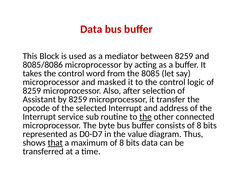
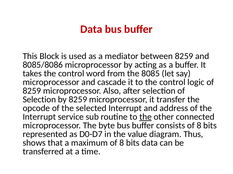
masked: masked -> cascade (112, 82)
Assistant: Assistant -> Selection (39, 100)
that underline: present -> none (55, 143)
